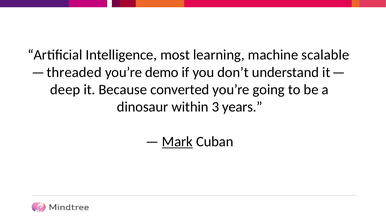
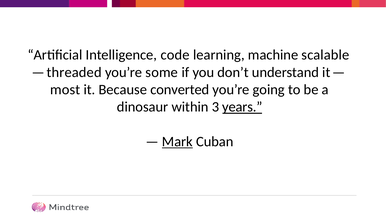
most: most -> code (175, 55)
demo: demo -> some (162, 72)
deep: deep -> most (65, 90)
years underline: none -> present (242, 107)
